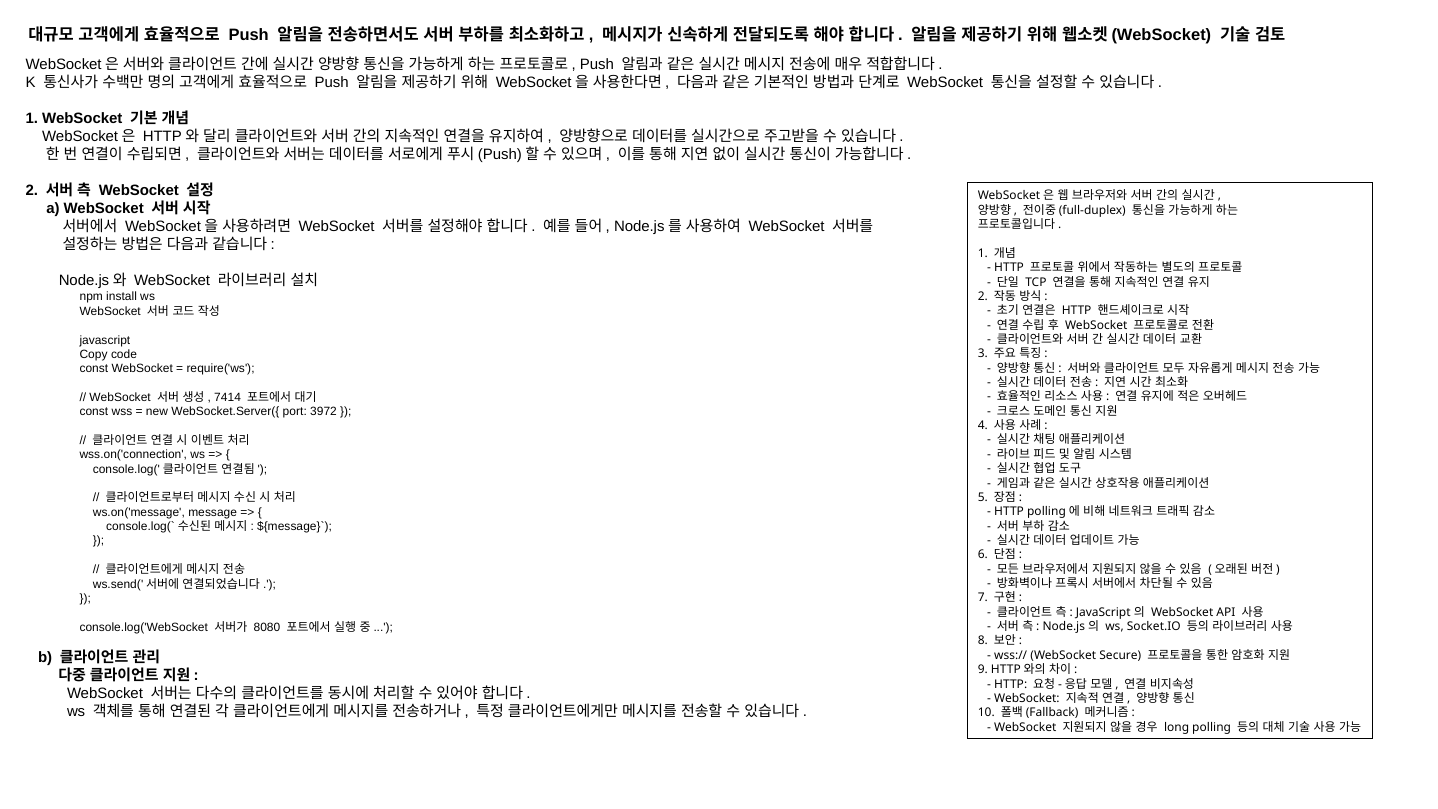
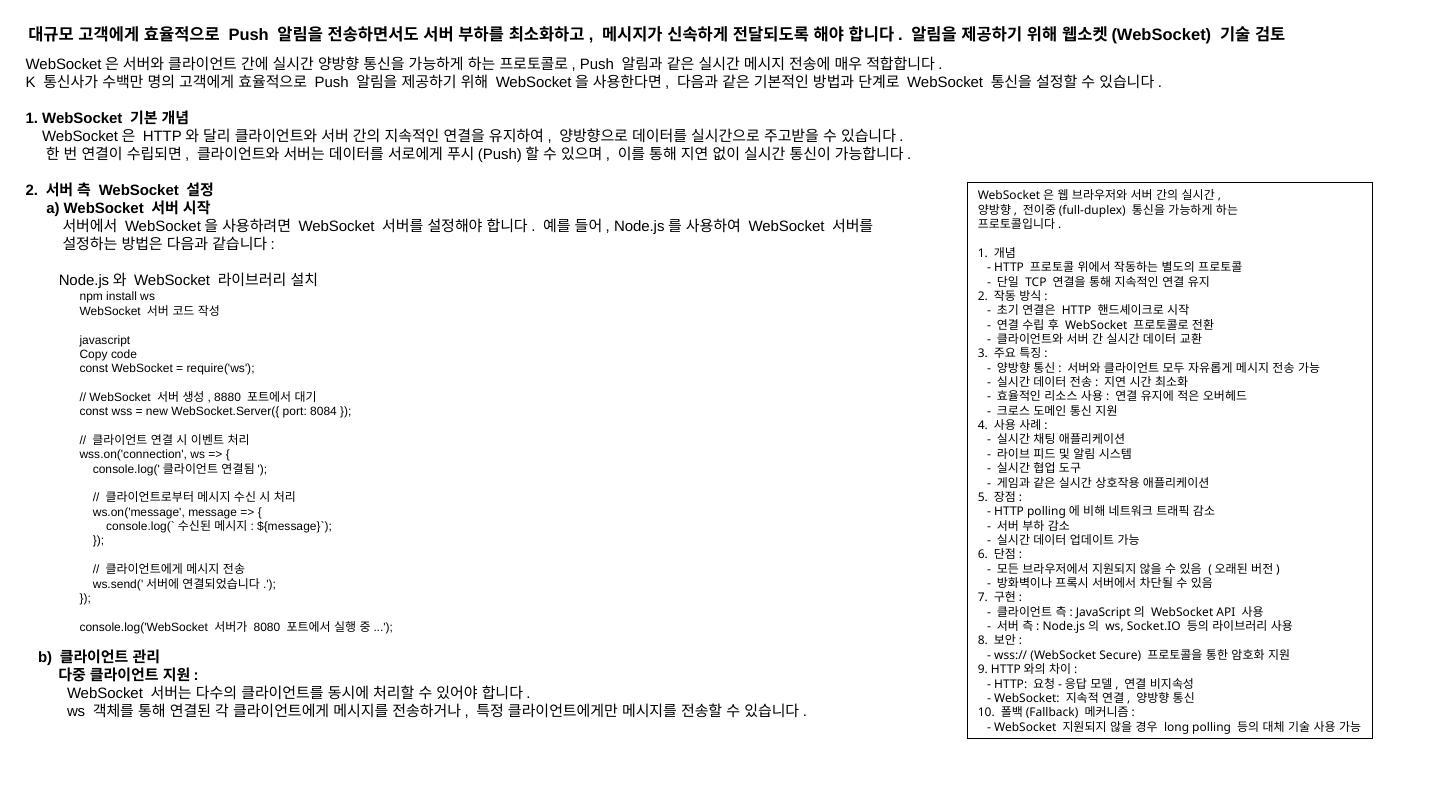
7414: 7414 -> 8880 (228, 397)
3972: 3972 -> 8084 (324, 412)
